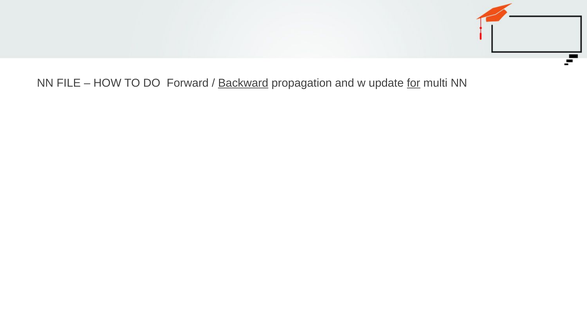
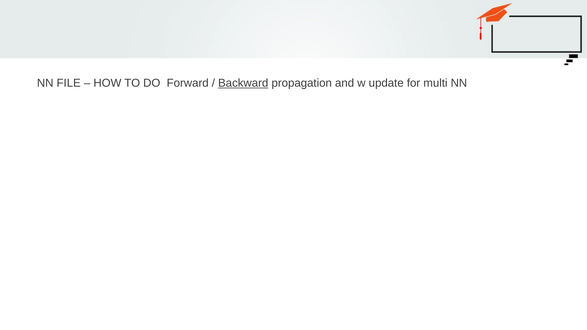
for underline: present -> none (414, 83)
